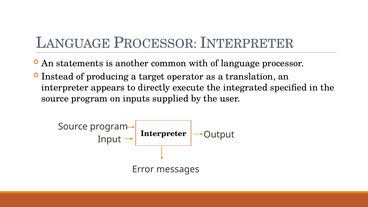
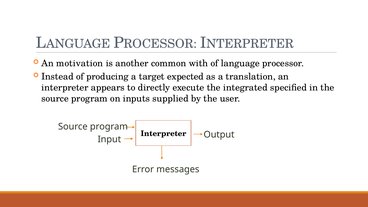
statements: statements -> motivation (80, 63)
operator: operator -> expected (185, 77)
